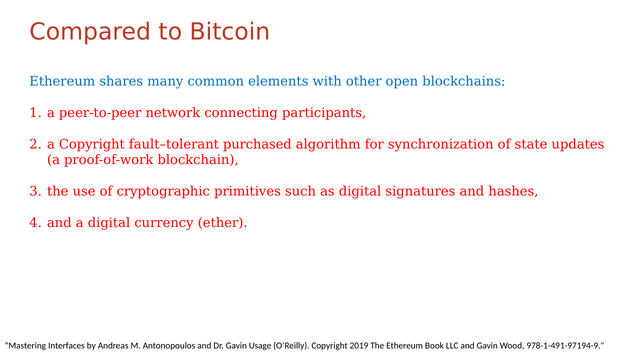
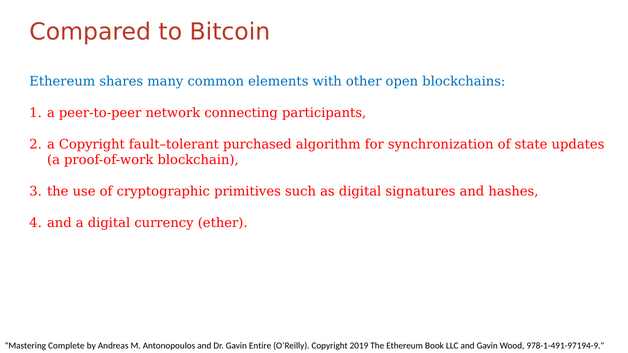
Interfaces: Interfaces -> Complete (66, 346)
Usage: Usage -> Entire (260, 346)
